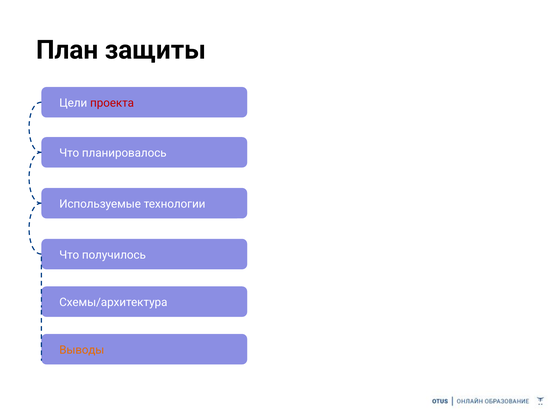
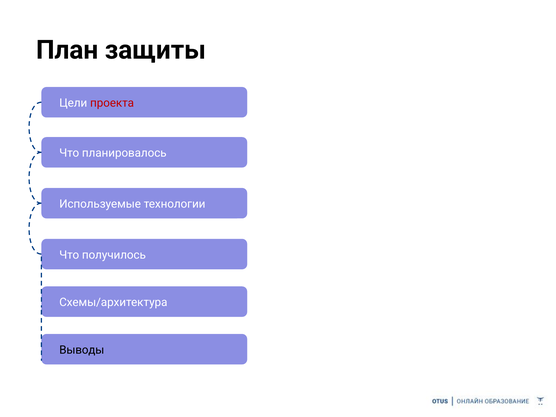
Выводы colour: orange -> black (82, 350)
